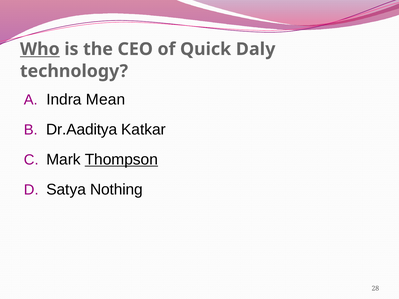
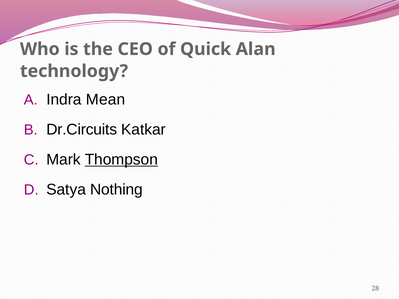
Who underline: present -> none (40, 49)
Daly: Daly -> Alan (256, 49)
Dr.Aaditya: Dr.Aaditya -> Dr.Circuits (82, 130)
